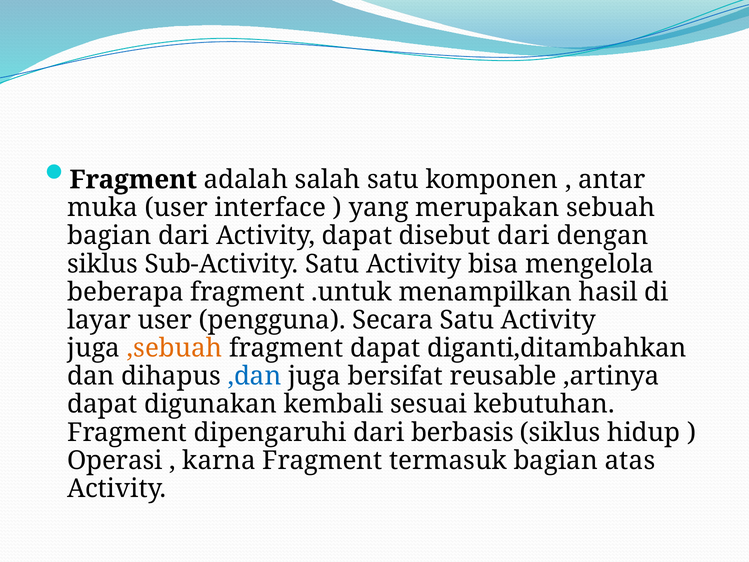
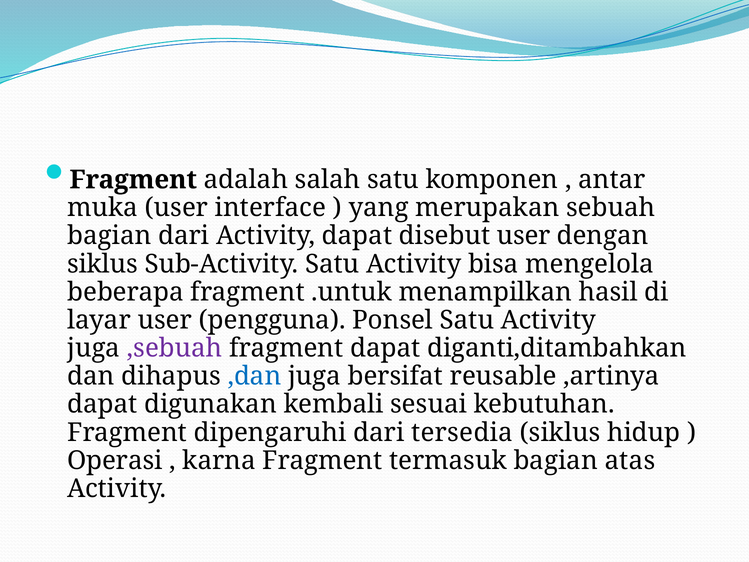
disebut dari: dari -> user (524, 236)
Secara: Secara -> Ponsel (393, 320)
,sebuah colour: orange -> purple (175, 348)
berbasis: berbasis -> tersedia (462, 432)
